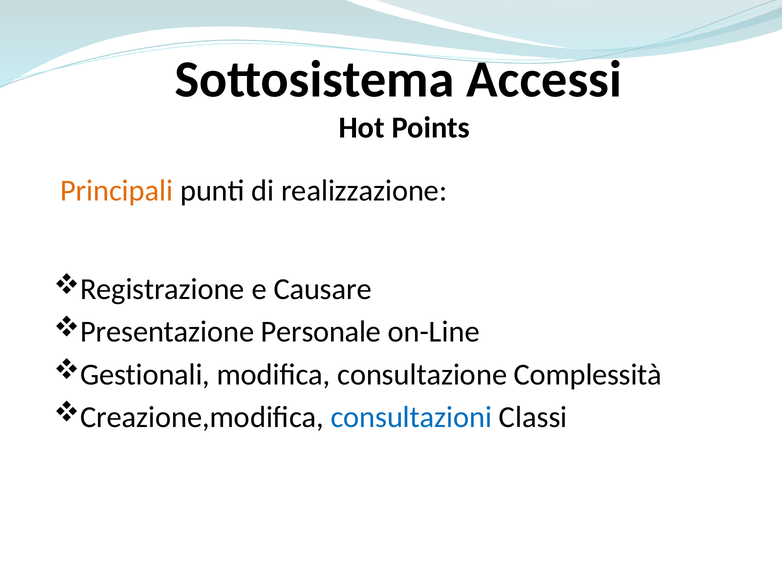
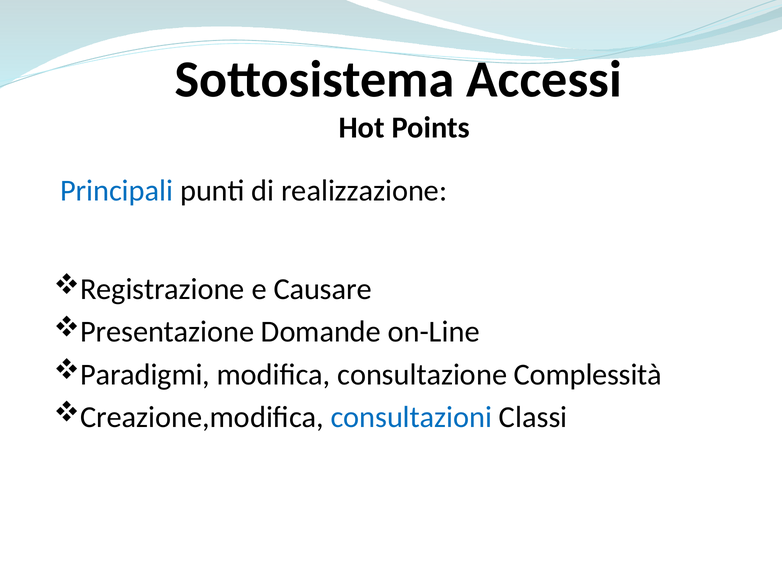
Principali colour: orange -> blue (117, 190)
Personale: Personale -> Domande (321, 332)
Gestionali: Gestionali -> Paradigmi (145, 374)
